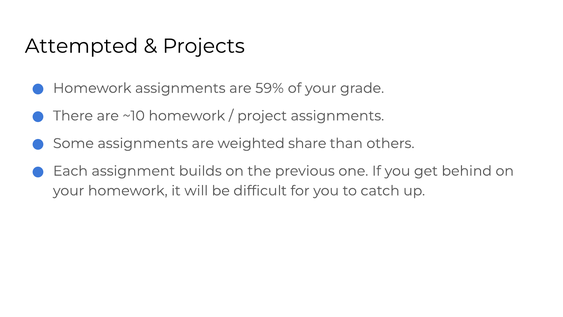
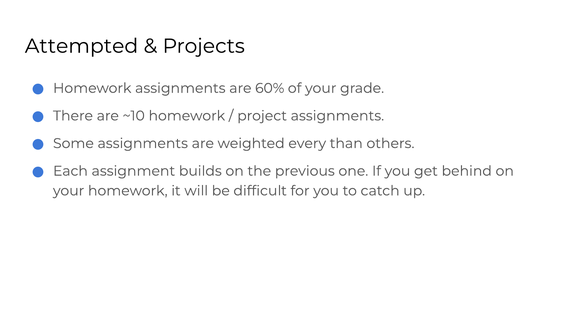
59%: 59% -> 60% (270, 88)
share: share -> every (307, 143)
